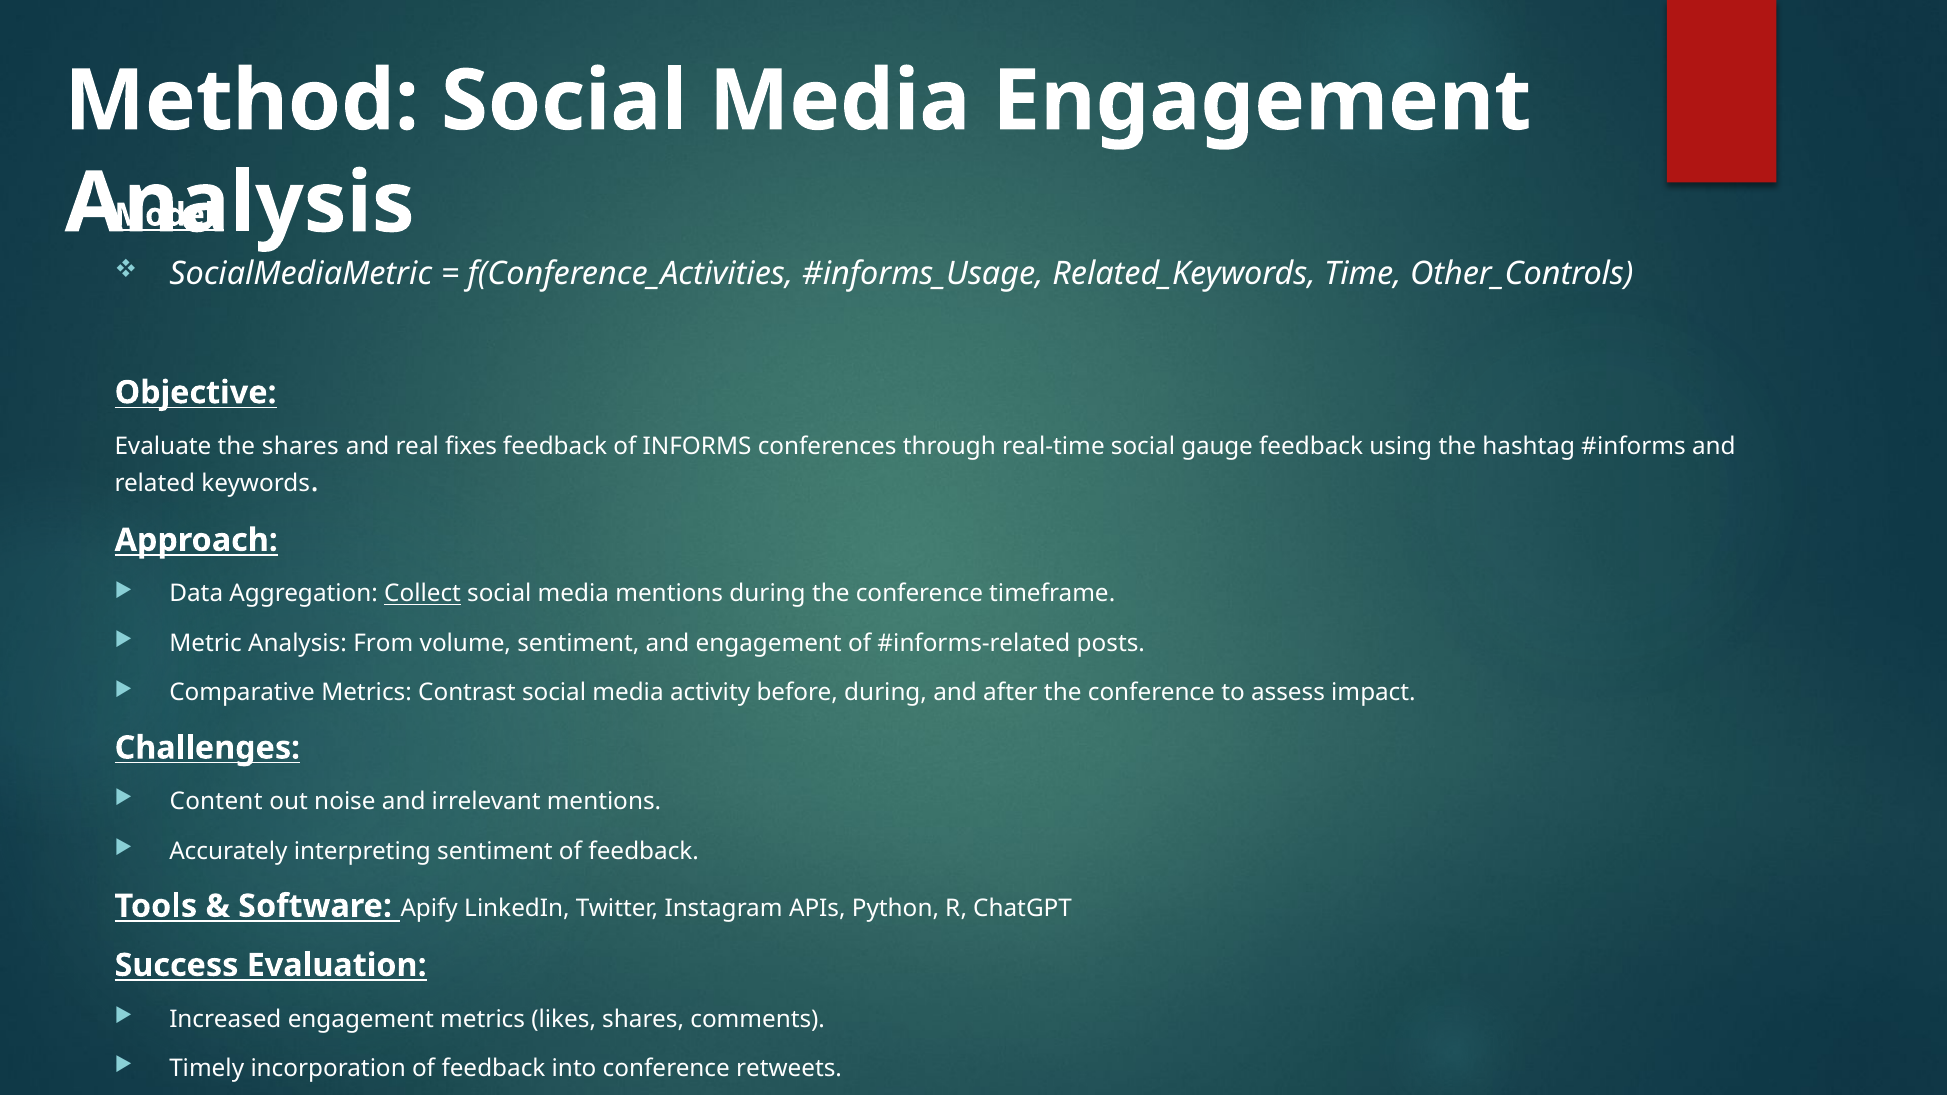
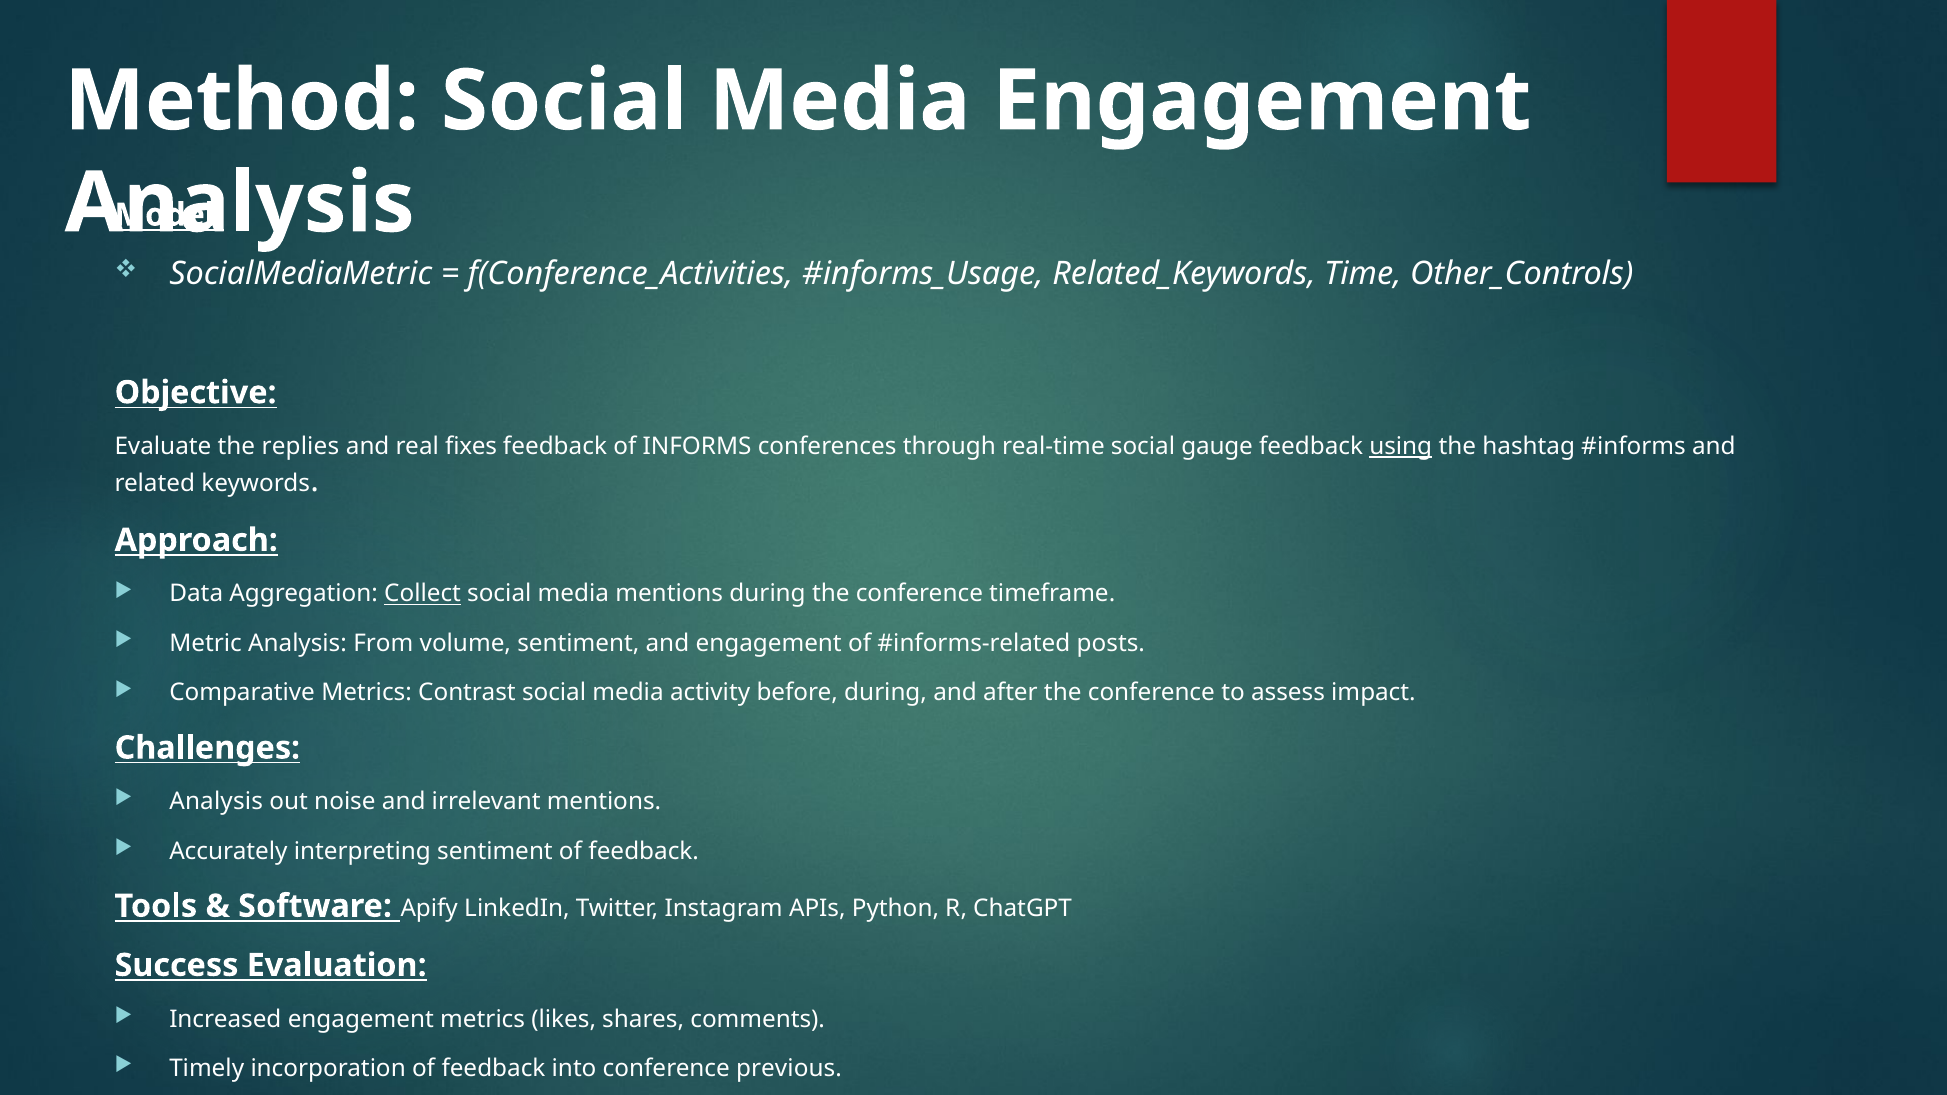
the shares: shares -> replies (300, 446)
using underline: none -> present (1401, 446)
Content: Content -> Analysis (216, 802)
retweets: retweets -> previous (789, 1069)
